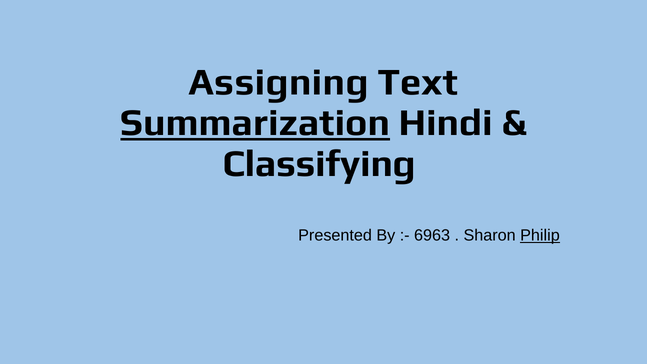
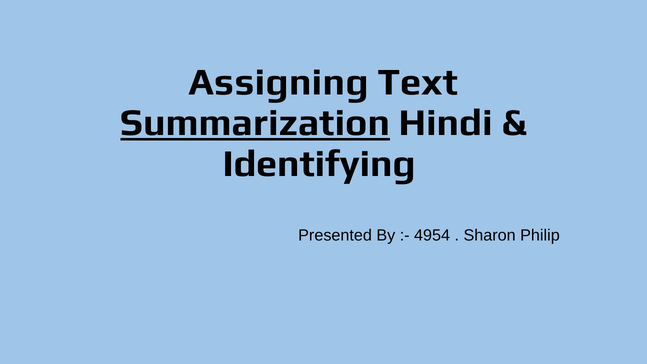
Classifying: Classifying -> Identifying (319, 164)
6963: 6963 -> 4954 (432, 236)
Philip underline: present -> none (540, 236)
